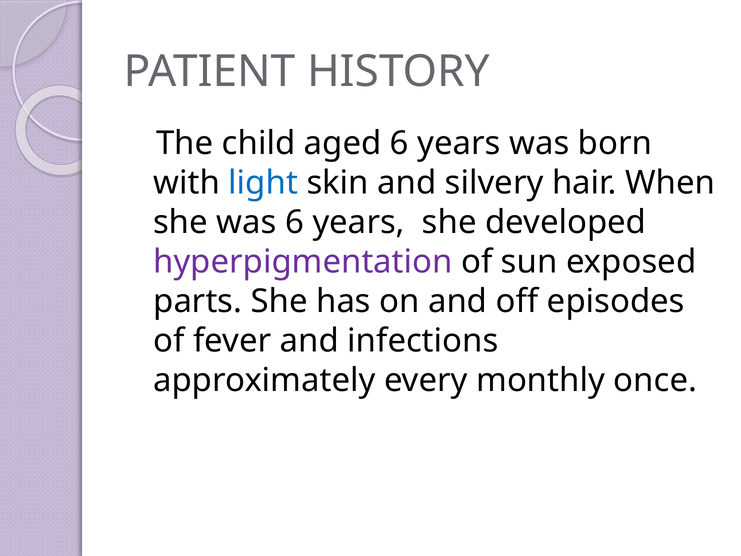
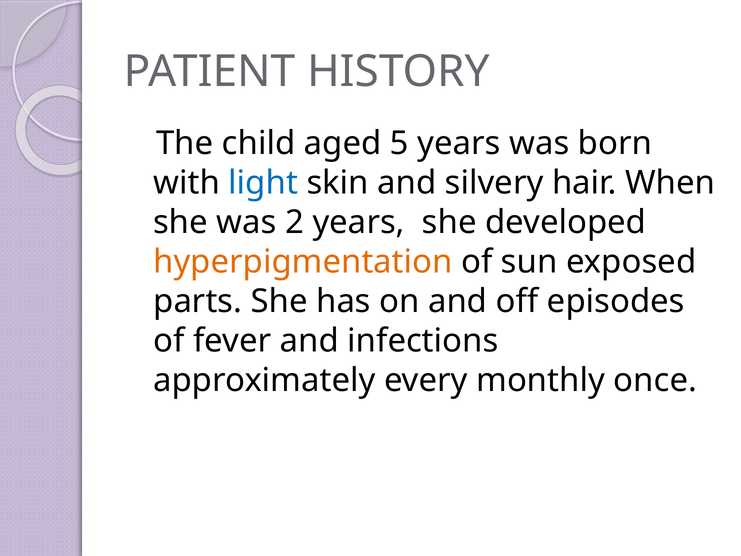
aged 6: 6 -> 5 (399, 143)
was 6: 6 -> 2 (295, 222)
hyperpigmentation colour: purple -> orange (303, 262)
